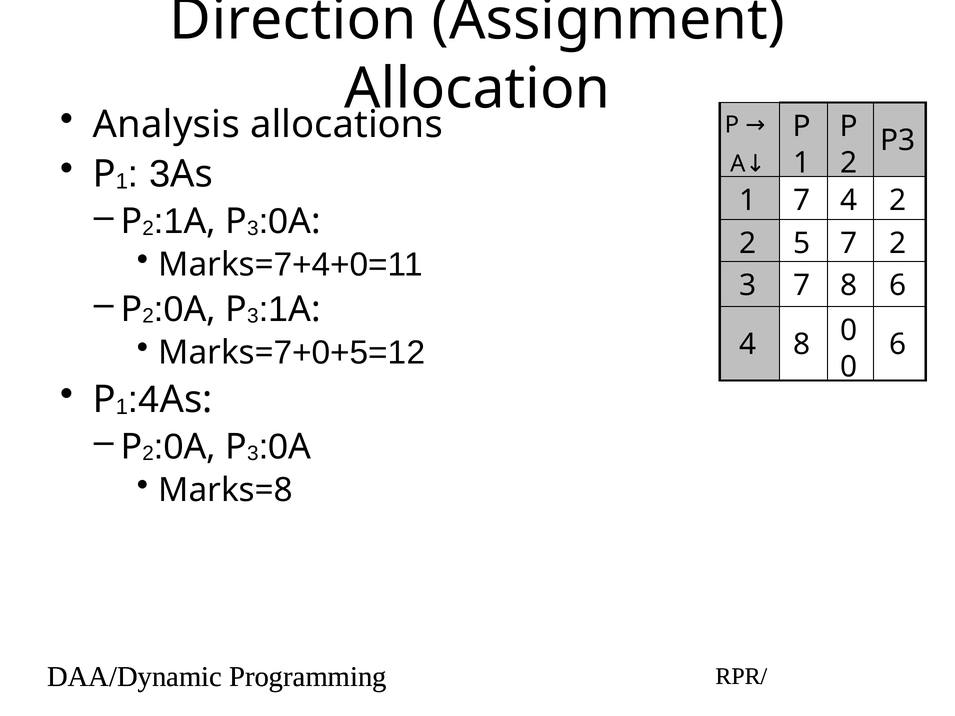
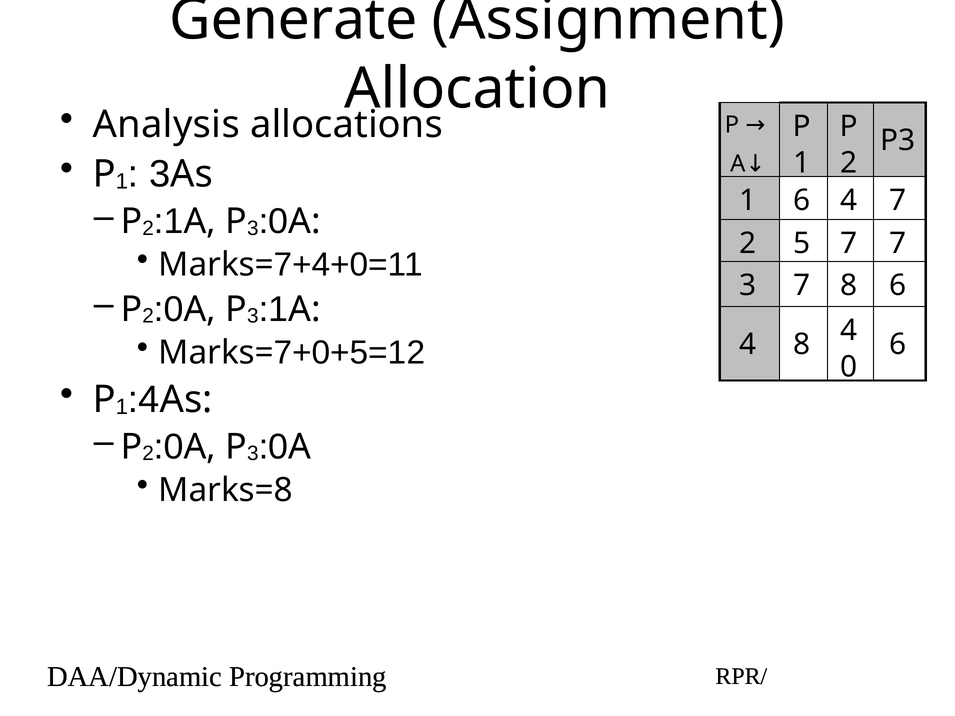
Direction: Direction -> Generate (293, 20)
1 7: 7 -> 6 (802, 201)
4 2: 2 -> 7 (898, 201)
7 2: 2 -> 7 (898, 244)
8 0: 0 -> 4 (849, 331)
